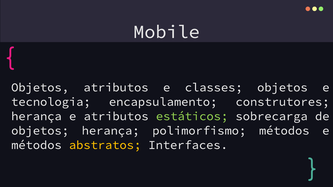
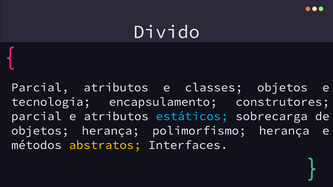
Mobile: Mobile -> Divido (167, 32)
Objetos: Objetos -> Parcial (40, 88)
herança: herança -> parcial (36, 116)
estáticos colour: light green -> light blue (192, 116)
polimorfismo métodos: métodos -> herança (284, 131)
